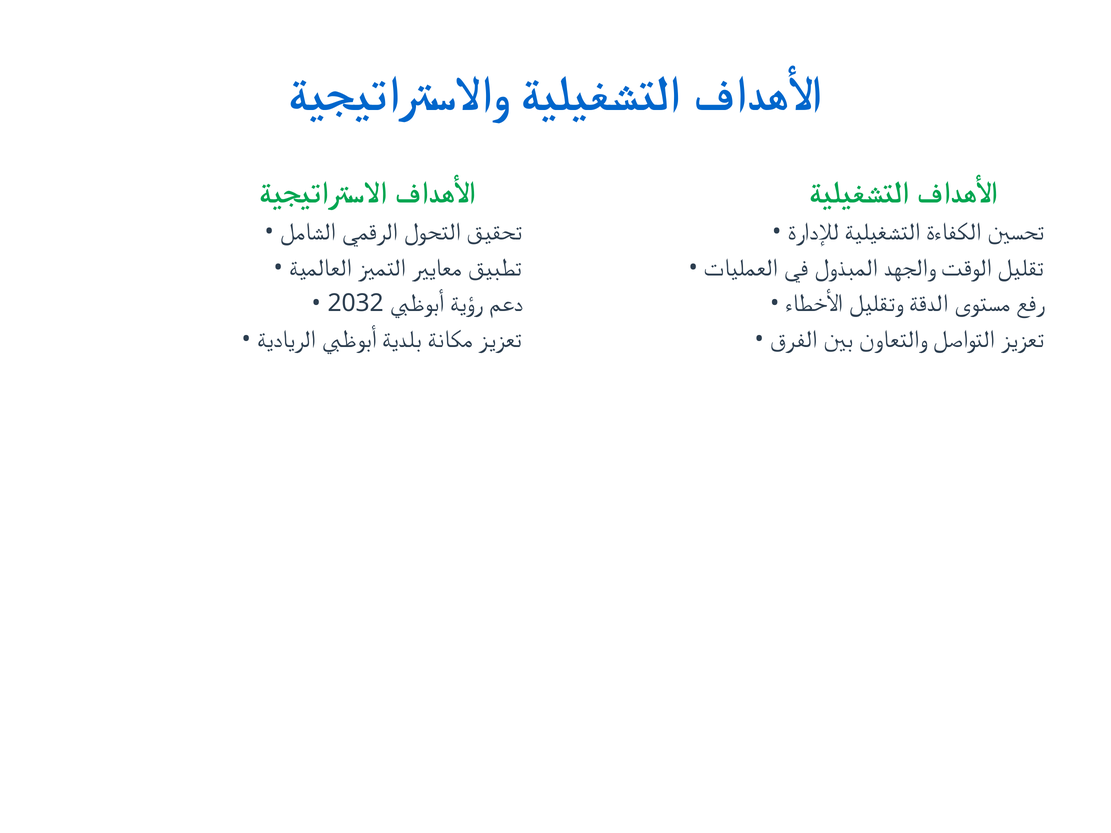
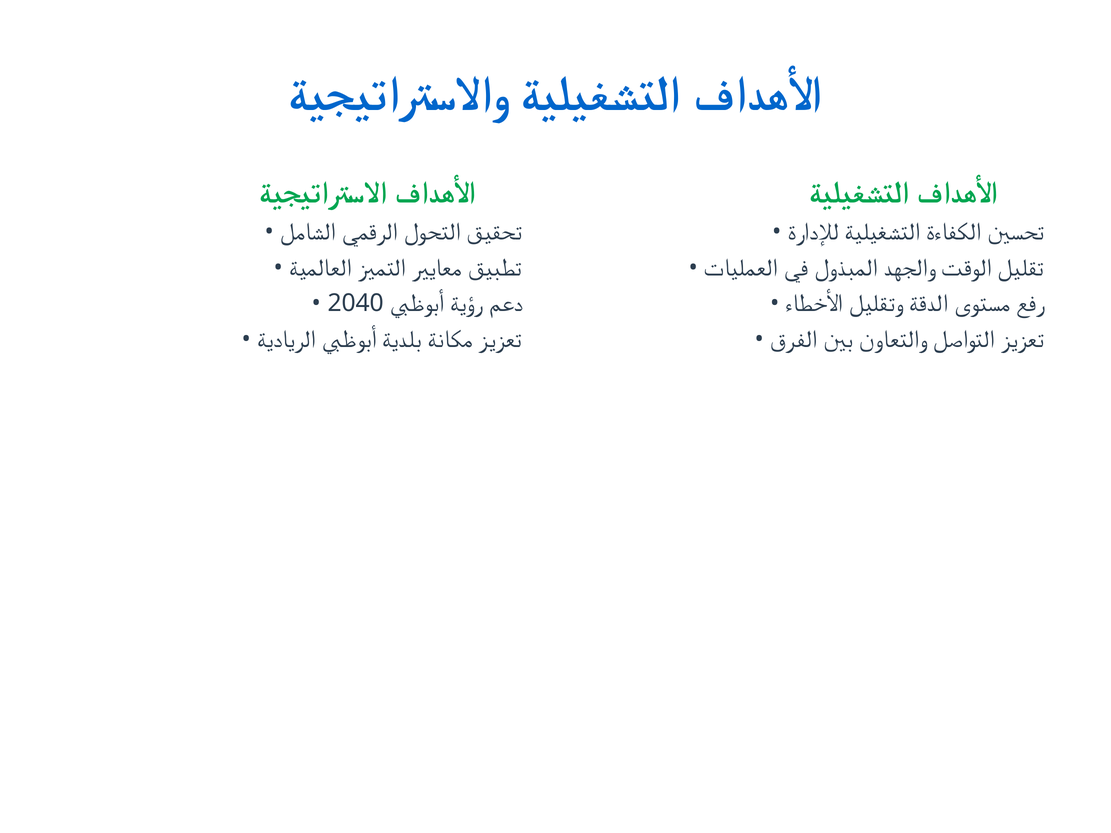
2032: 2032 -> 2040 (356, 303)
